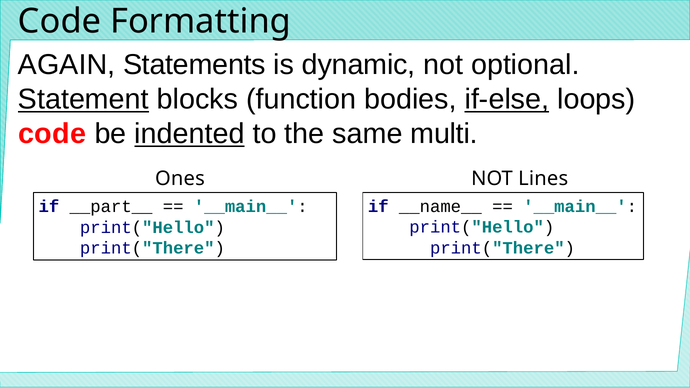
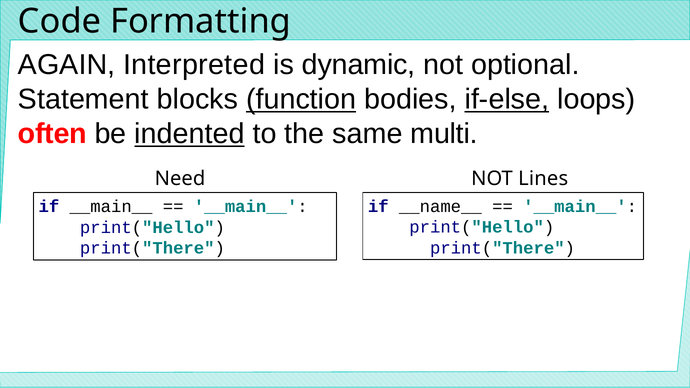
Statements: Statements -> Interpreted (194, 65)
Statement underline: present -> none (83, 99)
function underline: none -> present (301, 99)
code: code -> often (52, 134)
Ones: Ones -> Need (180, 179)
if __part__: __part__ -> __main__ (111, 207)
